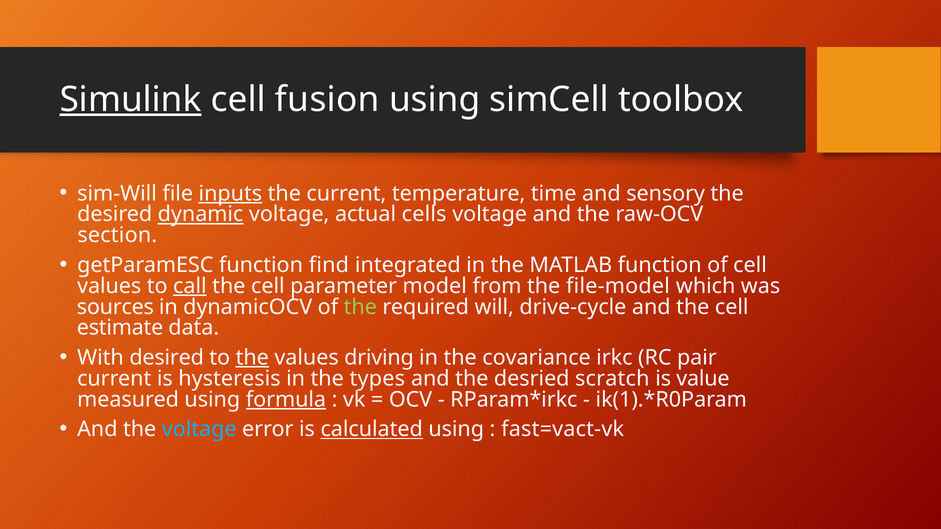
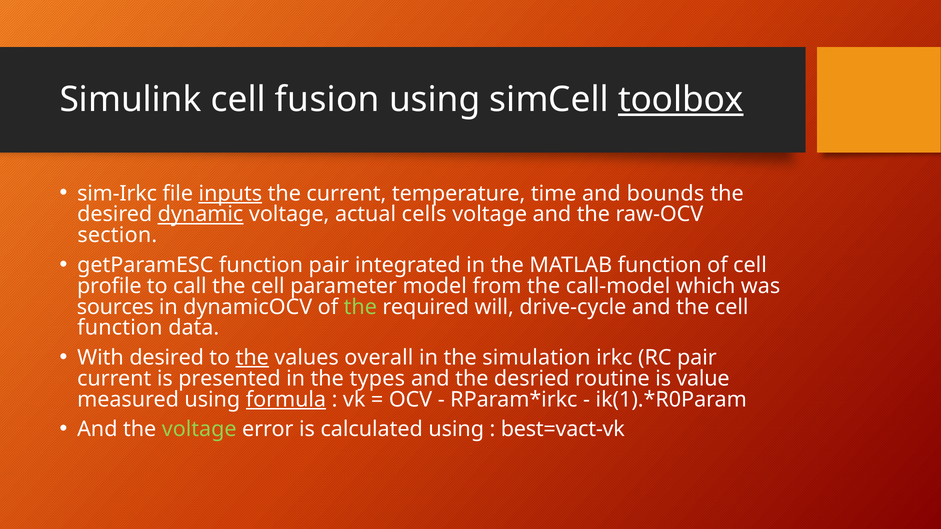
Simulink underline: present -> none (131, 100)
toolbox underline: none -> present (681, 100)
sim-Will: sim-Will -> sim-Irkc (117, 194)
sensory: sensory -> bounds (665, 194)
function find: find -> pair (329, 265)
values: values -> profile (109, 286)
call underline: present -> none (190, 286)
file-model: file-model -> call-model (618, 286)
estimate: estimate -> function (120, 328)
driving: driving -> overall (379, 358)
covariance: covariance -> simulation (536, 358)
hysteresis: hysteresis -> presented (230, 379)
scratch: scratch -> routine (612, 379)
voltage colour: light blue -> light green (199, 429)
calculated underline: present -> none (372, 429)
fast=vact-vk: fast=vact-vk -> best=vact-vk (563, 429)
